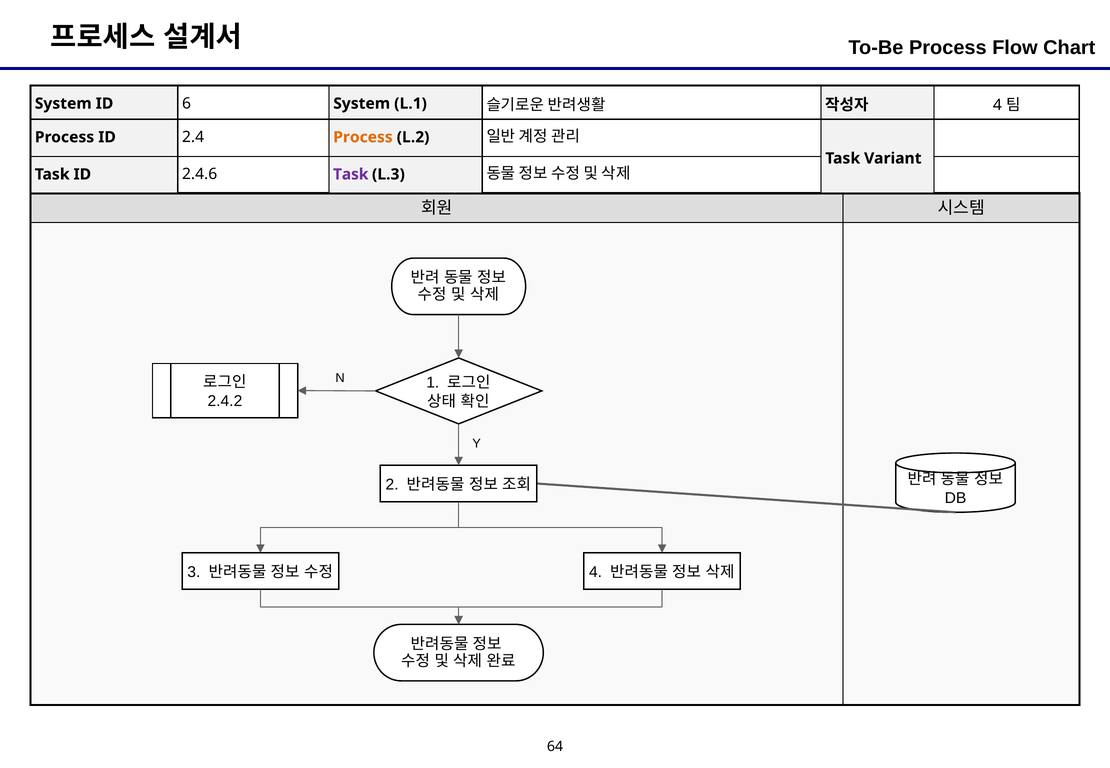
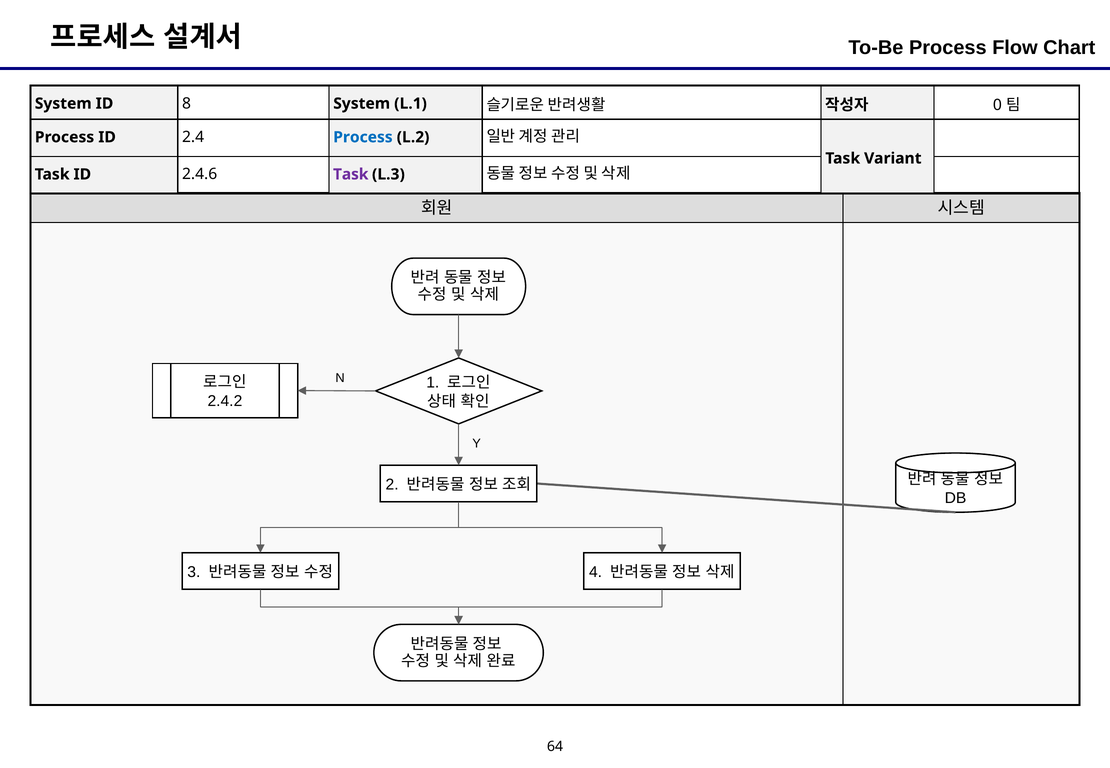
6: 6 -> 8 (187, 104)
4: 4 -> 0 (997, 105)
Process colour: orange -> blue (363, 137)
